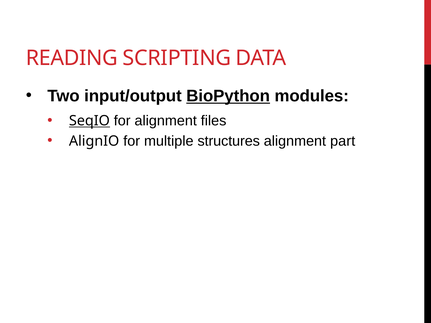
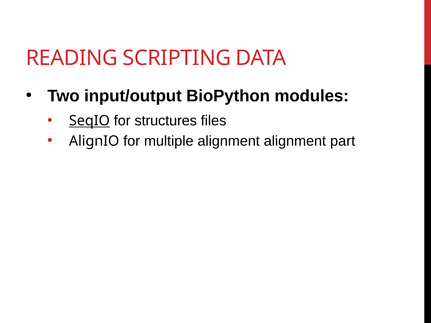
BioPython underline: present -> none (228, 96)
for alignment: alignment -> structures (166, 121)
multiple structures: structures -> alignment (229, 141)
